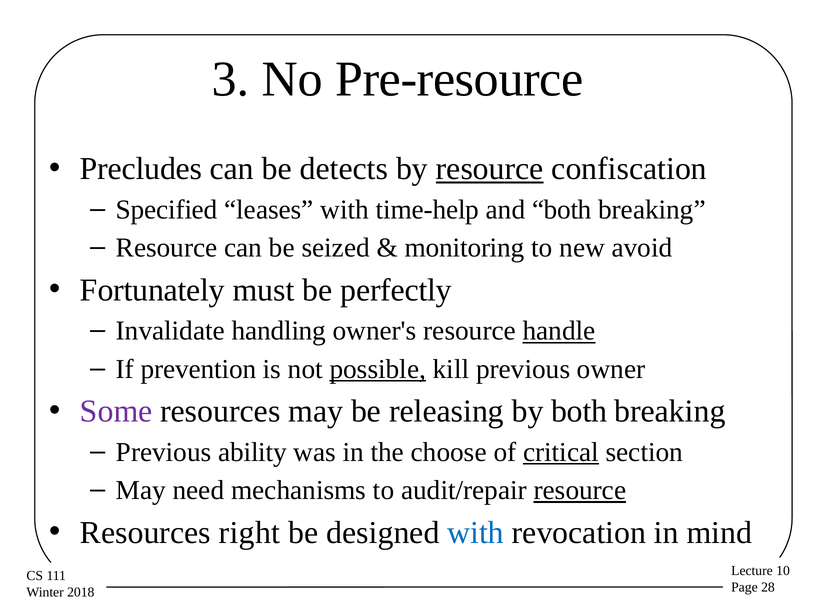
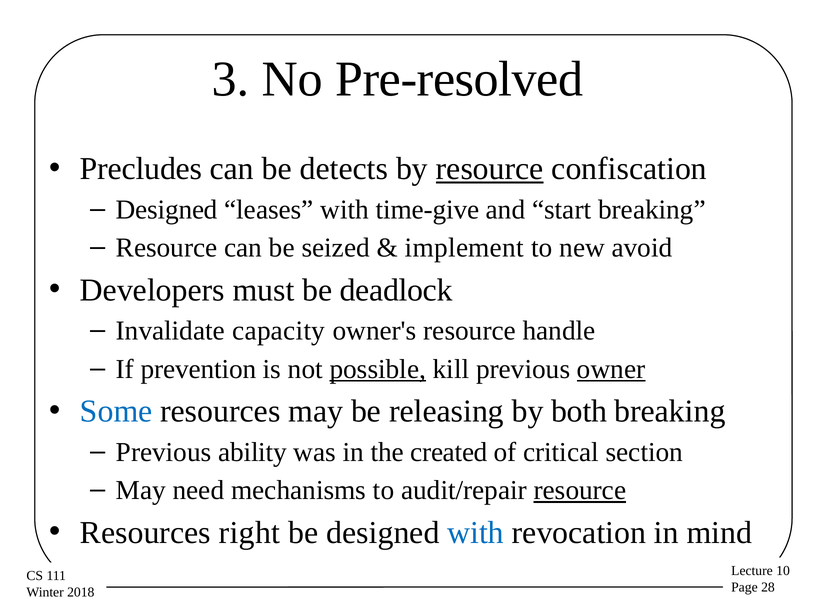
Pre-resource: Pre-resource -> Pre-resolved (459, 79)
Specified: Specified -> Designed (167, 210)
time-help: time-help -> time-give (427, 210)
and both: both -> start (562, 210)
monitoring: monitoring -> implement (464, 248)
Fortunately: Fortunately -> Developers (152, 290)
perfectly: perfectly -> deadlock (396, 290)
handling: handling -> capacity (279, 331)
handle underline: present -> none (559, 331)
owner underline: none -> present (611, 369)
Some colour: purple -> blue (116, 411)
choose: choose -> created (449, 452)
critical underline: present -> none (561, 452)
